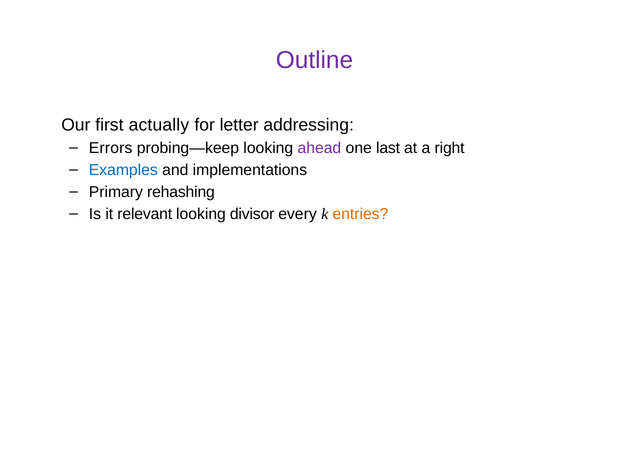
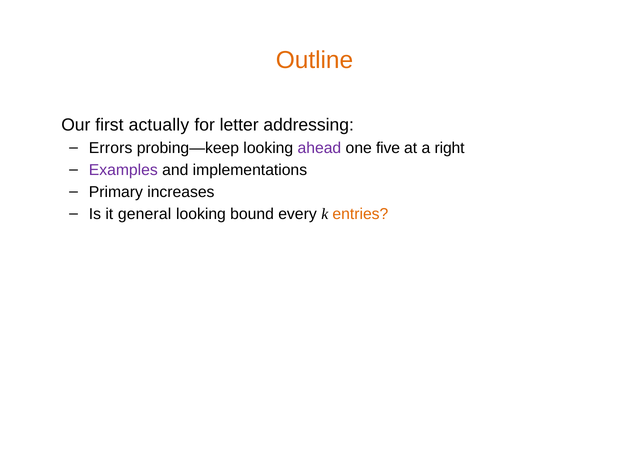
Outline colour: purple -> orange (314, 60)
last: last -> five (388, 148)
Examples colour: blue -> purple (123, 170)
rehashing: rehashing -> increases (181, 192)
relevant: relevant -> general (145, 214)
divisor: divisor -> bound (252, 214)
